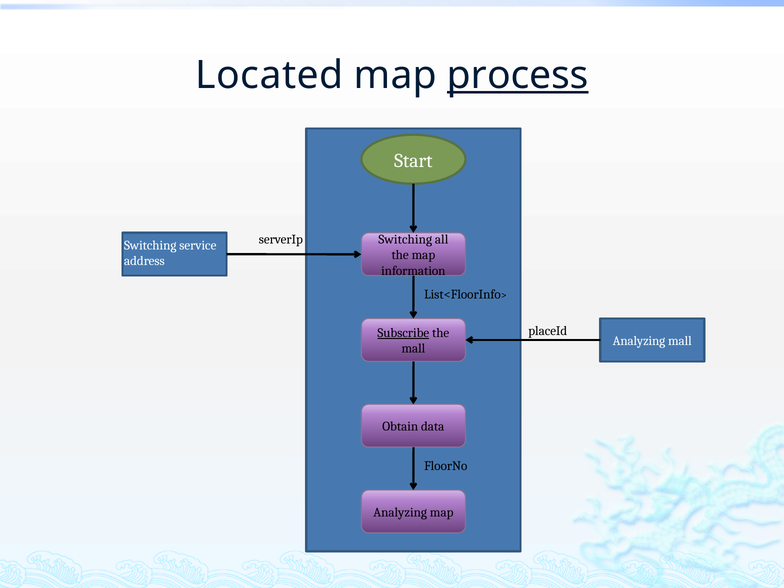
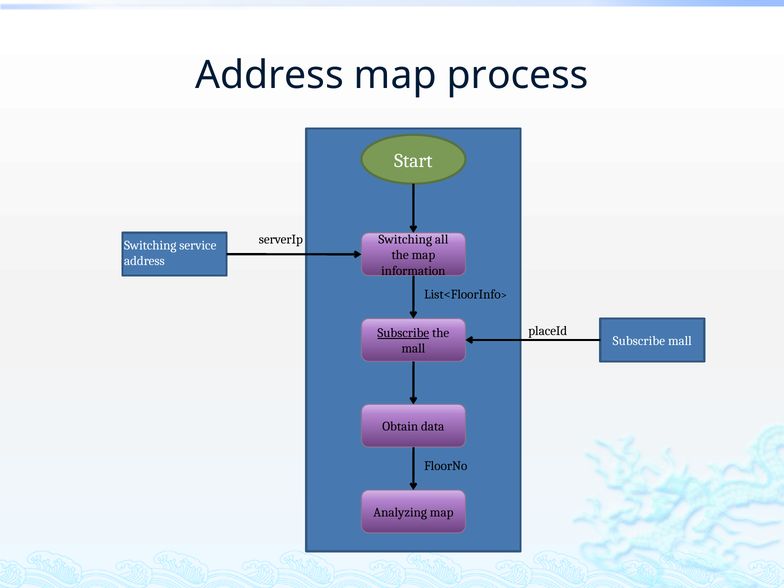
Located: Located -> Address (270, 75)
process underline: present -> none (518, 75)
Analyzing: Analyzing -> Subscribe (639, 341)
